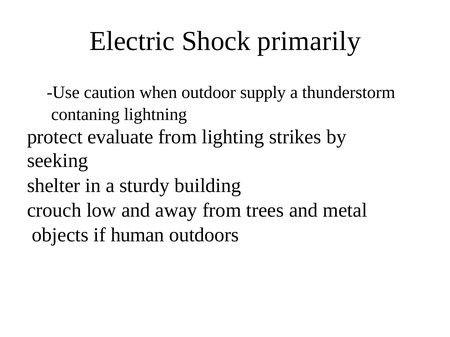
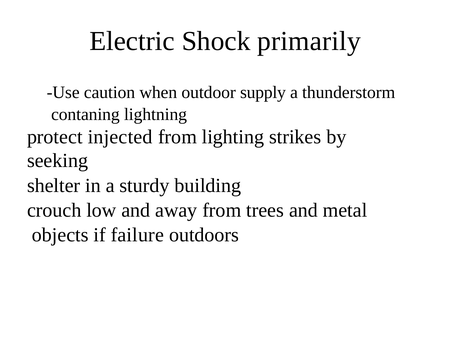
evaluate: evaluate -> injected (120, 137)
human: human -> failure (137, 235)
